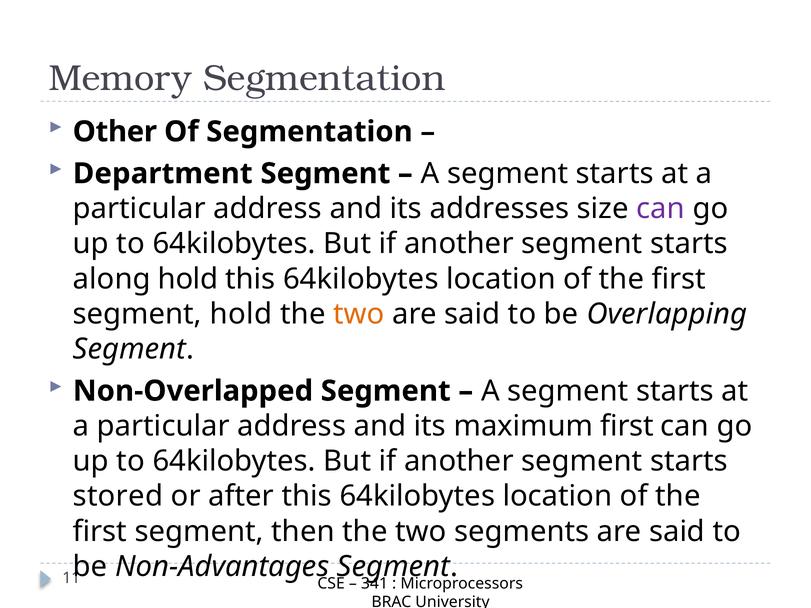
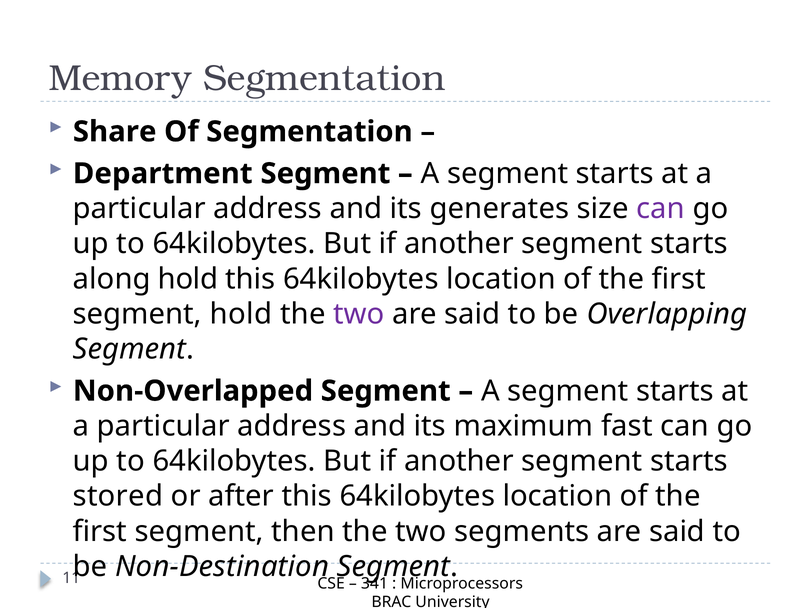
Other: Other -> Share (115, 132)
addresses: addresses -> generates (499, 209)
two colour: orange -> purple (359, 314)
maximum first: first -> fast (627, 426)
Non-Advantages: Non-Advantages -> Non-Destination (222, 567)
